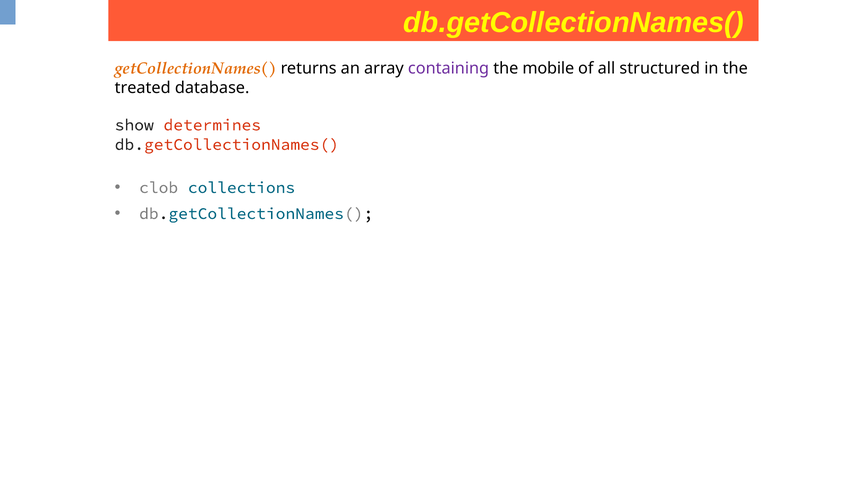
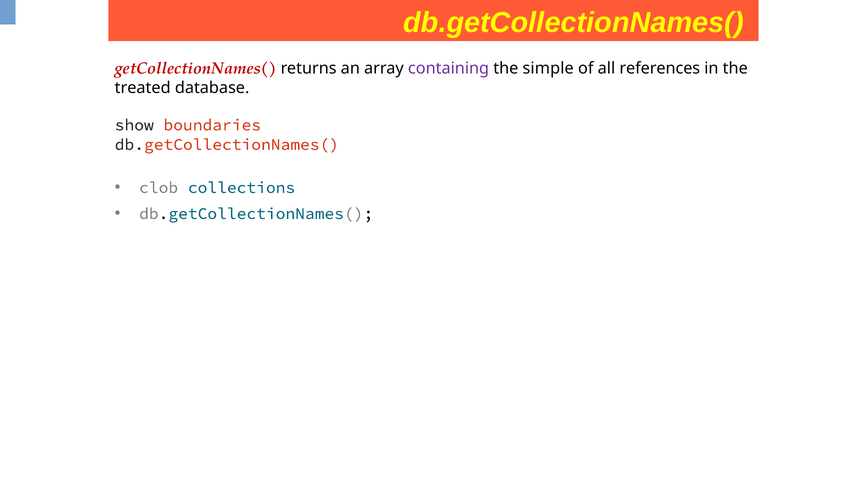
getCollectionNames( colour: orange -> red (196, 68)
mobile: mobile -> simple (548, 68)
structured: structured -> references (660, 68)
determines: determines -> boundaries (212, 125)
